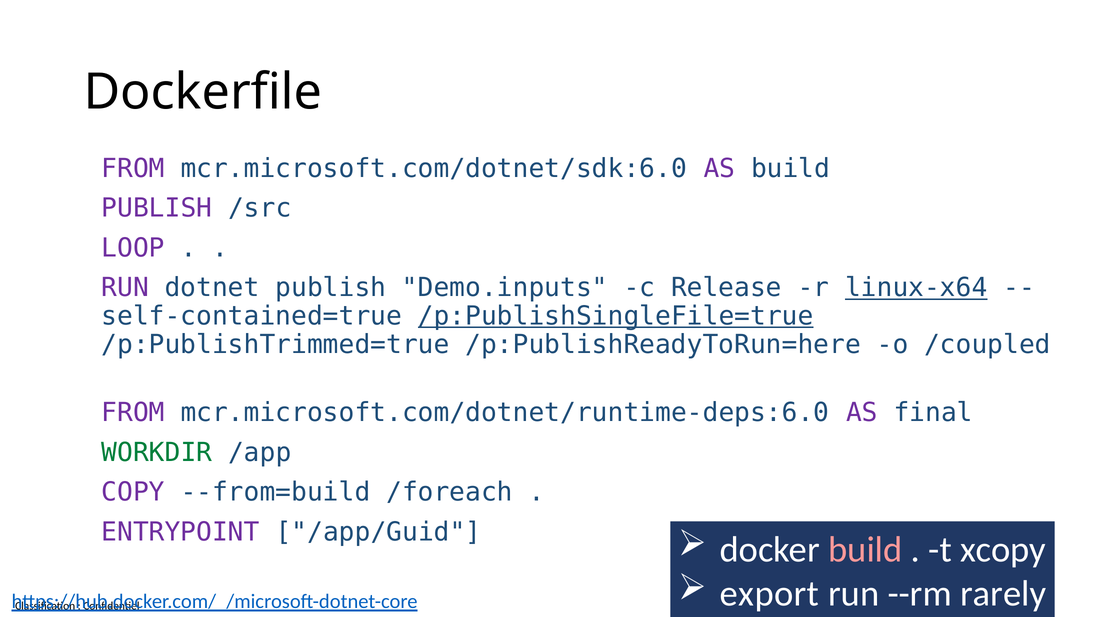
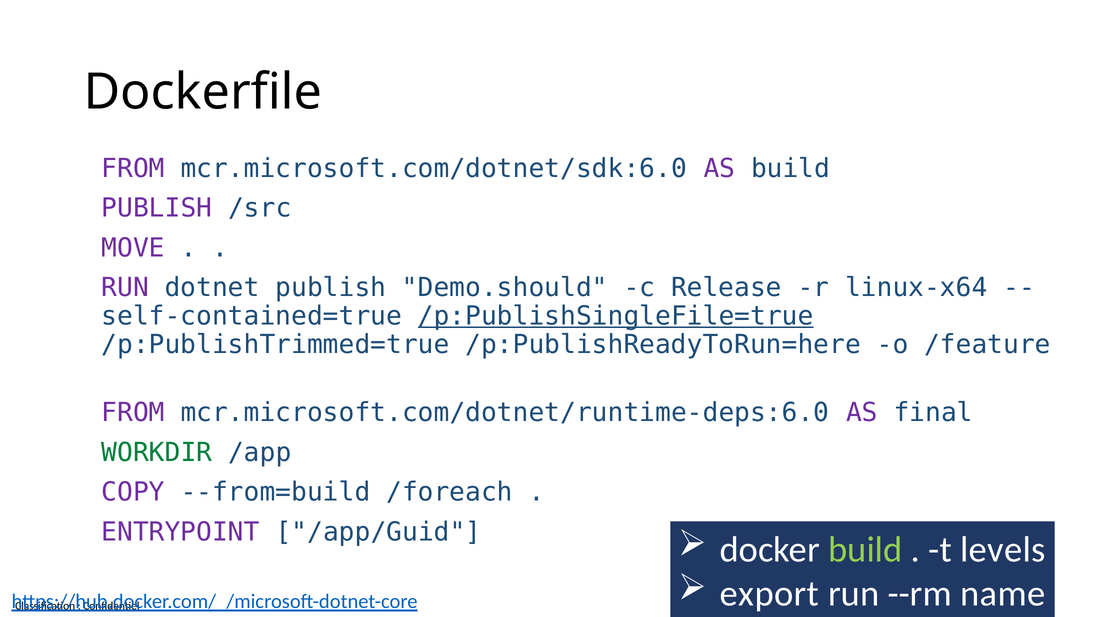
LOOP: LOOP -> MOVE (133, 248)
Demo.inputs: Demo.inputs -> Demo.should (505, 288)
linux-x64 underline: present -> none (916, 288)
/coupled: /coupled -> /feature (987, 345)
build colour: pink -> light green (865, 550)
xcopy: xcopy -> levels (1003, 550)
rarely: rarely -> name (1003, 594)
